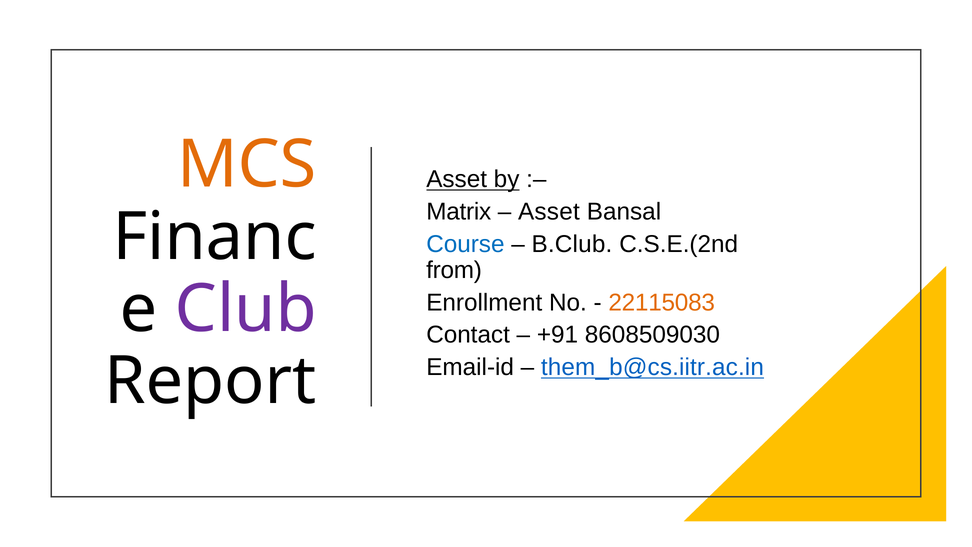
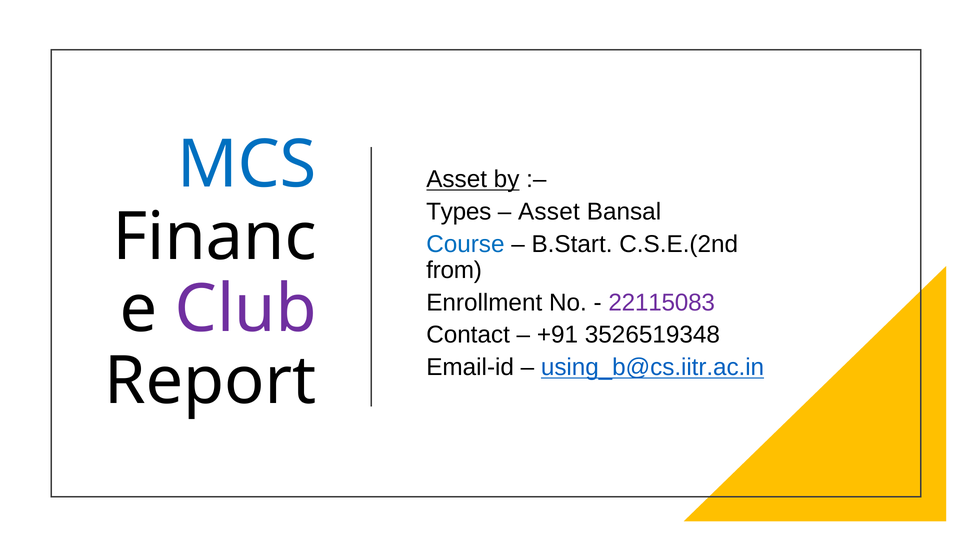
MCS colour: orange -> blue (247, 165)
Matrix: Matrix -> Types (459, 212)
B.Club: B.Club -> B.Start (572, 244)
22115083 colour: orange -> purple (662, 302)
8608509030: 8608509030 -> 3526519348 (652, 335)
them_b@cs.iitr.ac.in: them_b@cs.iitr.ac.in -> using_b@cs.iitr.ac.in (653, 367)
